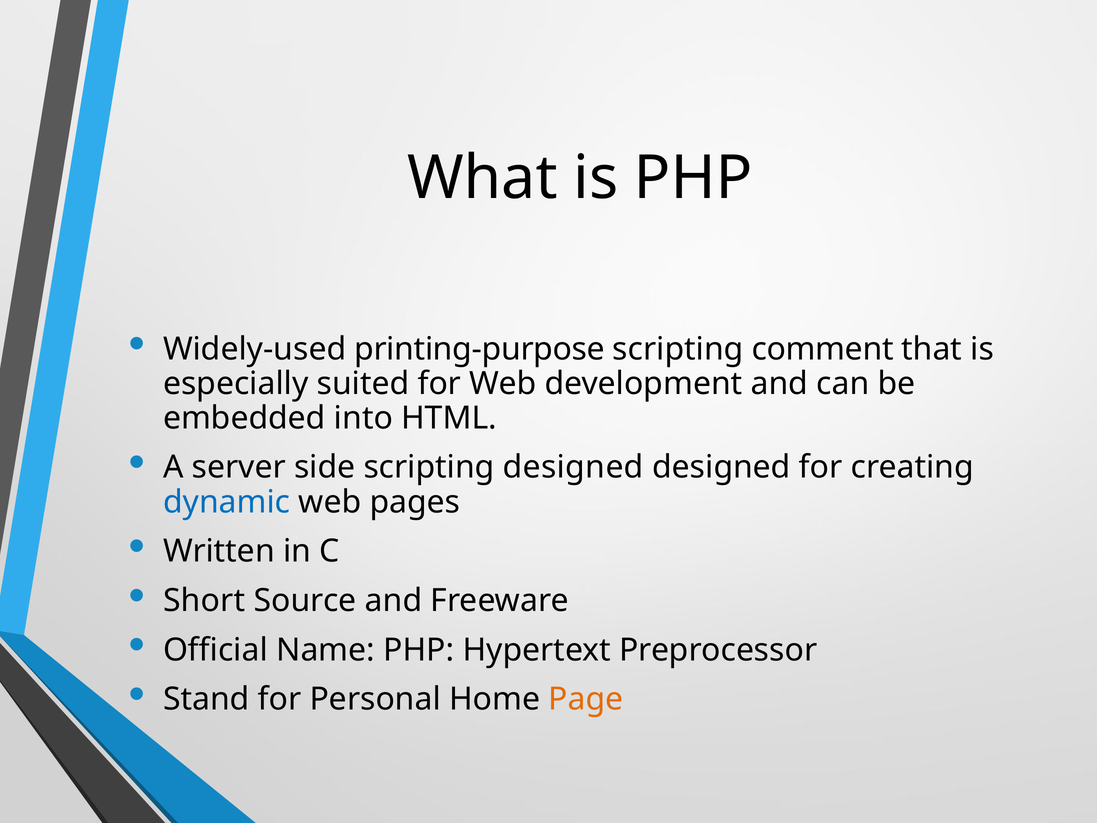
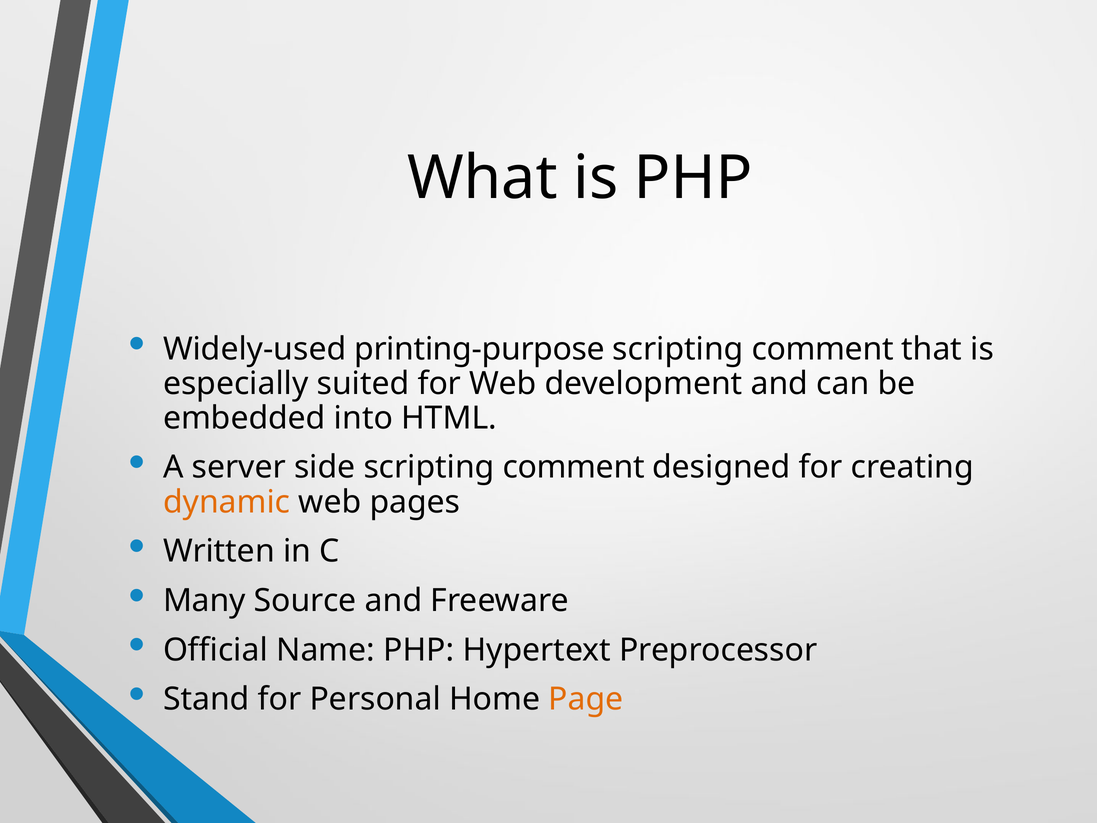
side scripting designed: designed -> comment (574, 467)
dynamic colour: blue -> orange (227, 502)
Short: Short -> Many (204, 600)
